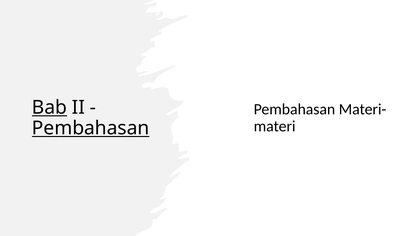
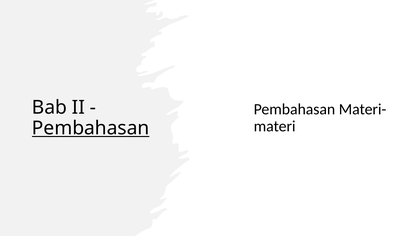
Bab underline: present -> none (49, 107)
